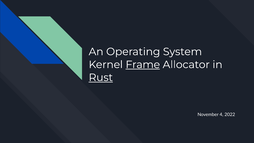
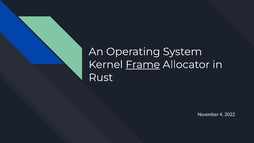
Rust underline: present -> none (101, 77)
